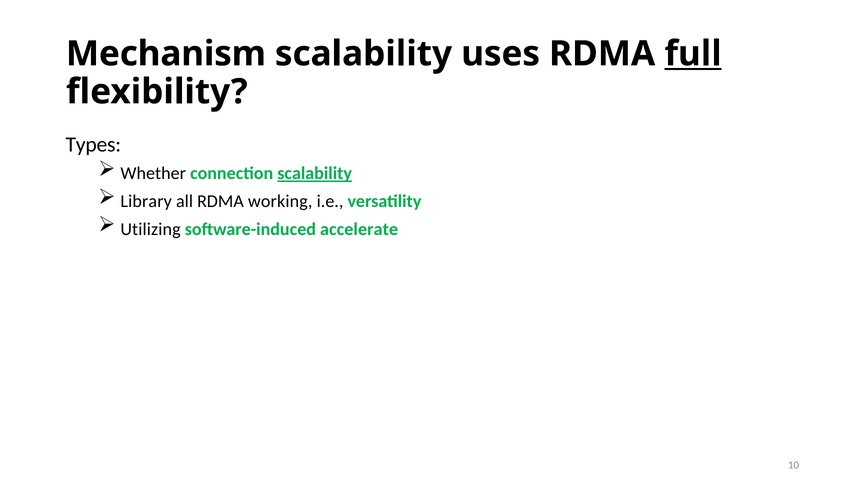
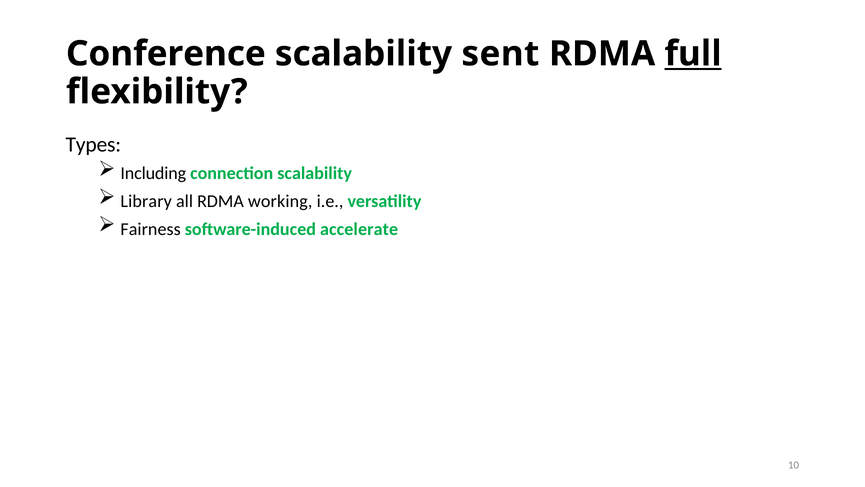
Mechanism: Mechanism -> Conference (166, 54)
uses: uses -> sent (500, 54)
Whether: Whether -> Including (153, 173)
scalability underline: present -> none (315, 173)
Utilizing: Utilizing -> Fairness (151, 229)
